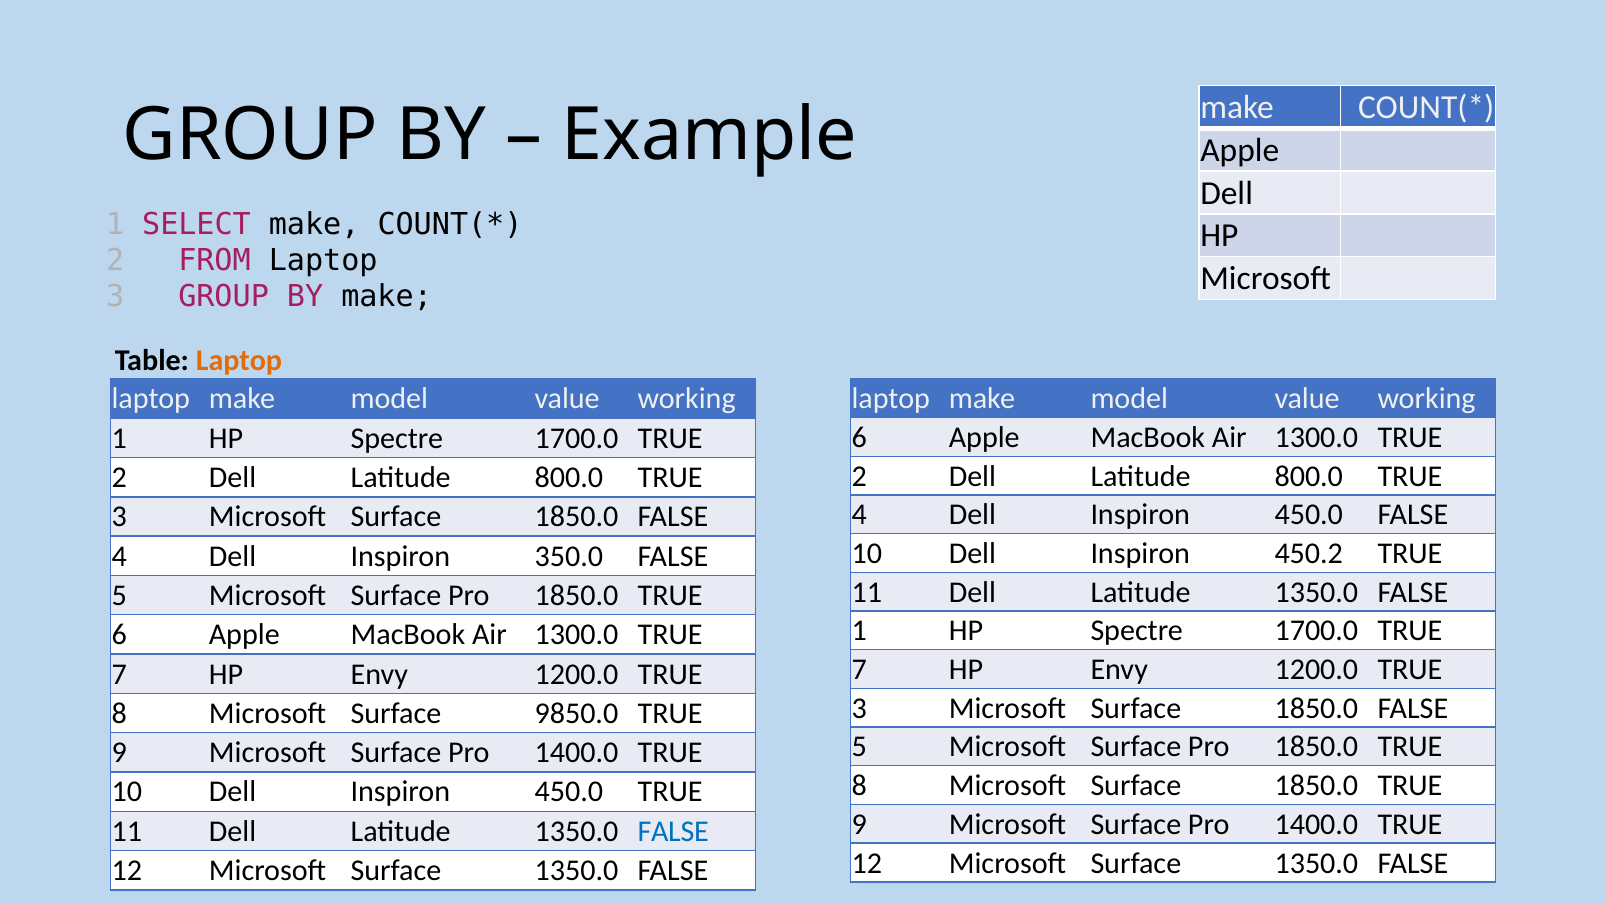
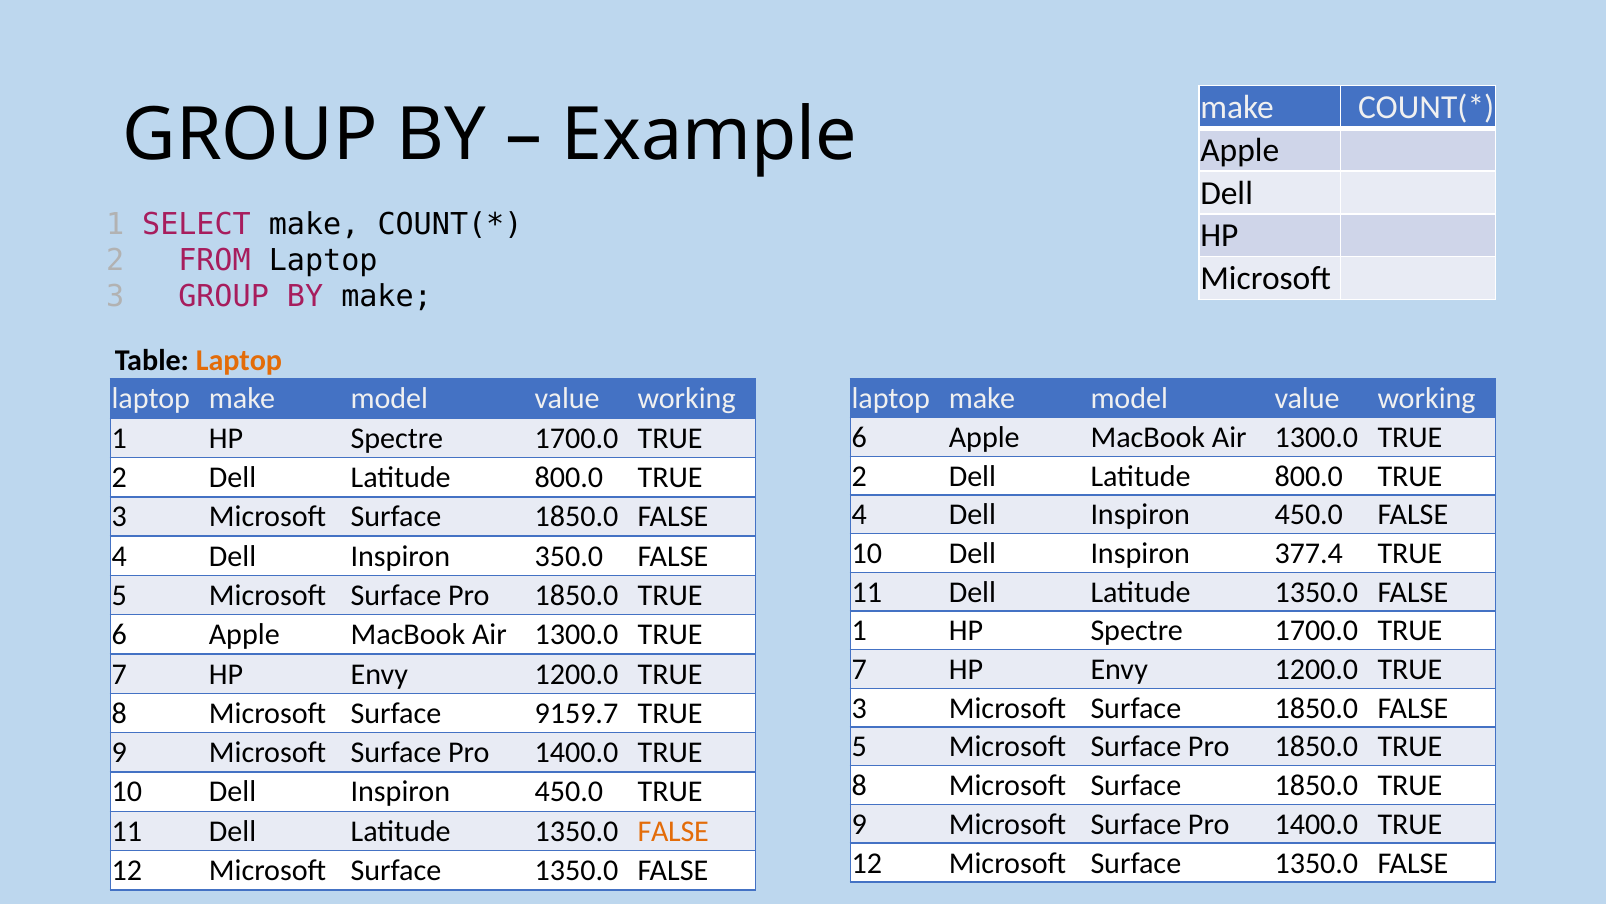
450.2: 450.2 -> 377.4 (1309, 553)
9850.0: 9850.0 -> 9159.7 (576, 713)
FALSE colour: blue -> orange (673, 831)
